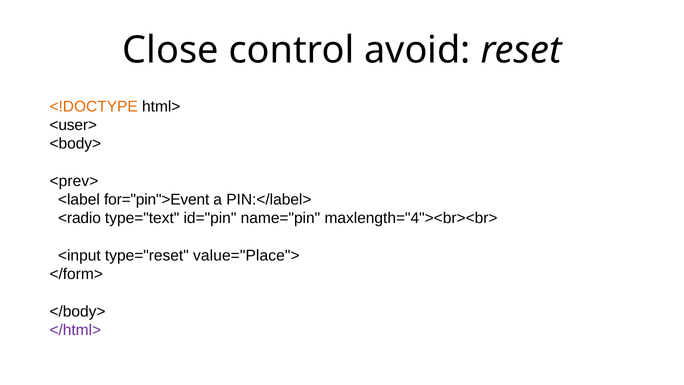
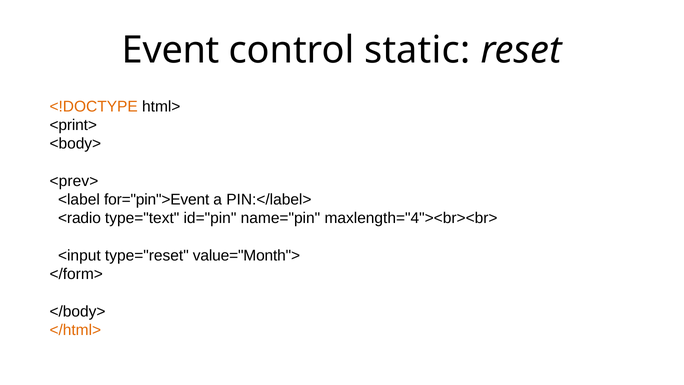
Close: Close -> Event (171, 50)
avoid: avoid -> static (417, 50)
<user>: <user> -> <print> (73, 125)
value="Place">: value="Place"> -> value="Month"> (246, 255)
</html> colour: purple -> orange (75, 330)
